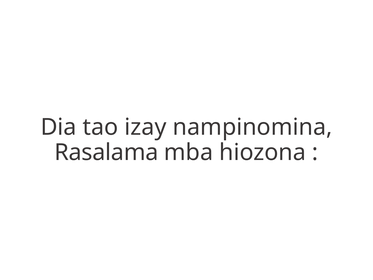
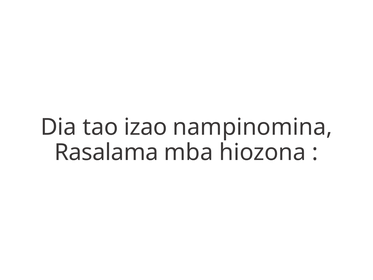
izay: izay -> izao (146, 127)
